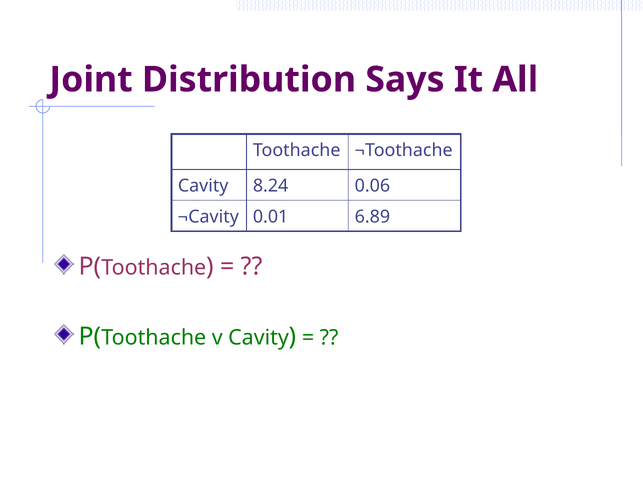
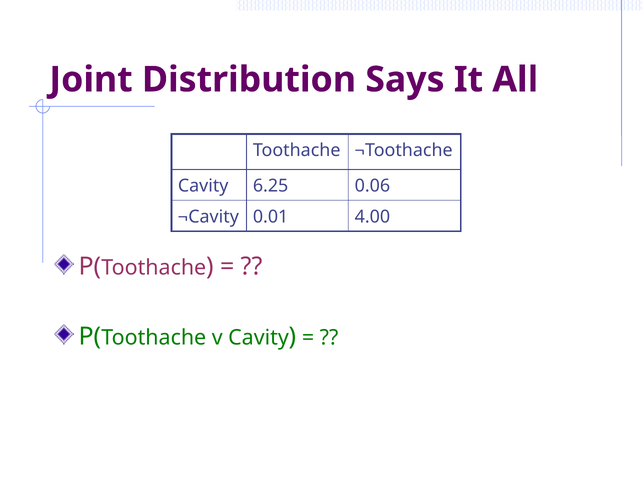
8.24: 8.24 -> 6.25 (271, 186)
6.89: 6.89 -> 4.00 (372, 217)
